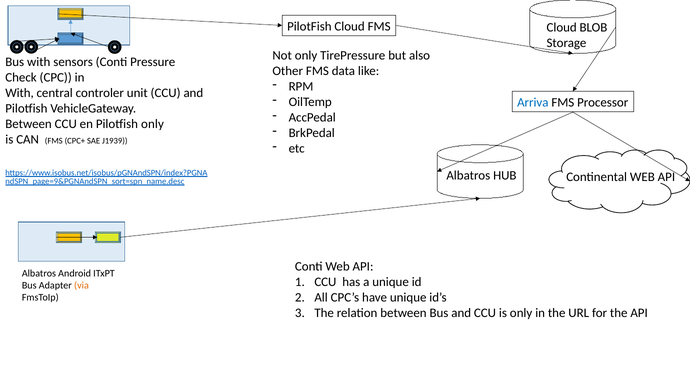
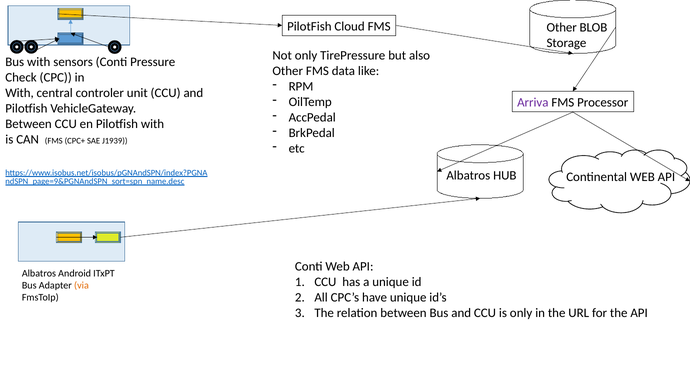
FMS Cloud: Cloud -> Other (562, 27)
Arriva colour: blue -> purple (533, 102)
Pilotfish only: only -> with (153, 124)
